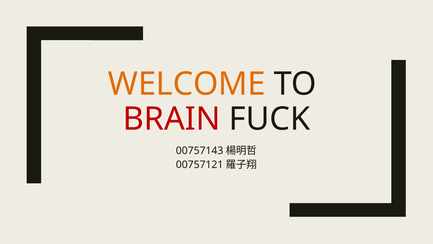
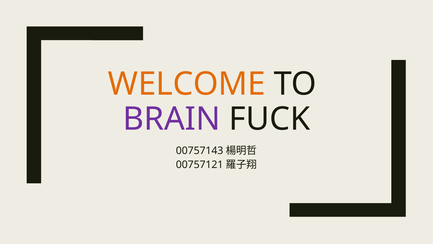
BRAIN colour: red -> purple (172, 119)
